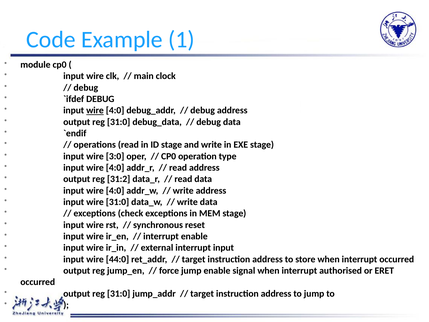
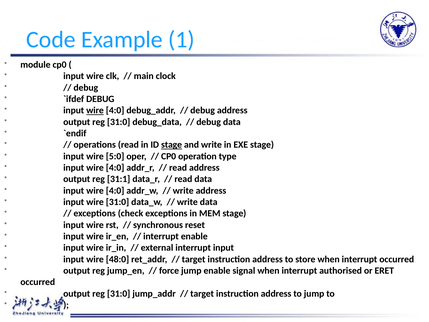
stage underline: none -> present (172, 145)
3:0: 3:0 -> 5:0 (115, 156)
31:2: 31:2 -> 31:1 (119, 179)
44:0: 44:0 -> 48:0 (117, 259)
